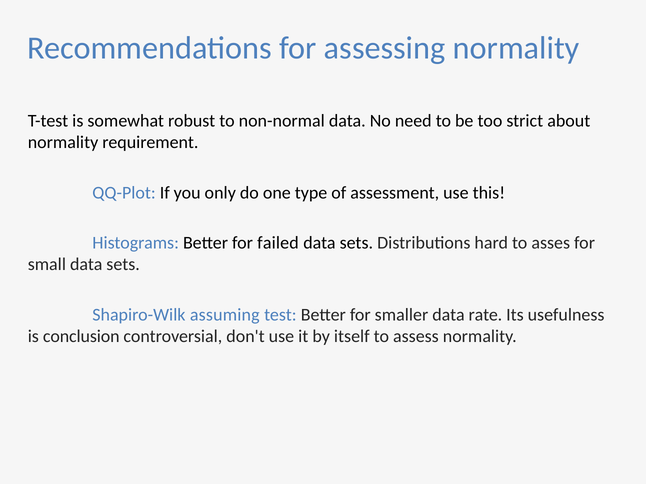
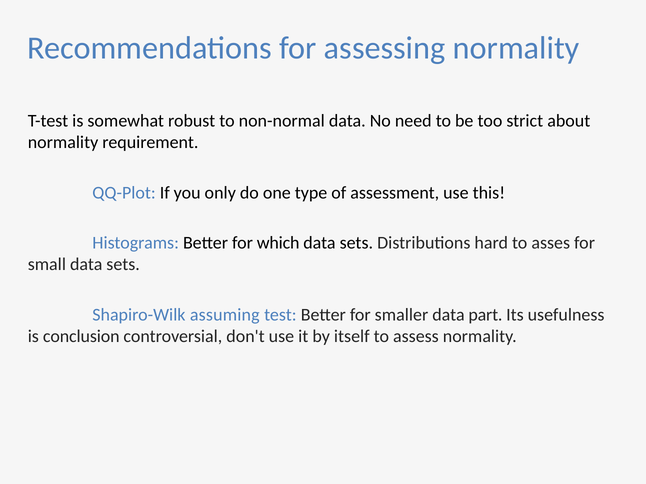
failed: failed -> which (278, 243)
rate: rate -> part (485, 315)
